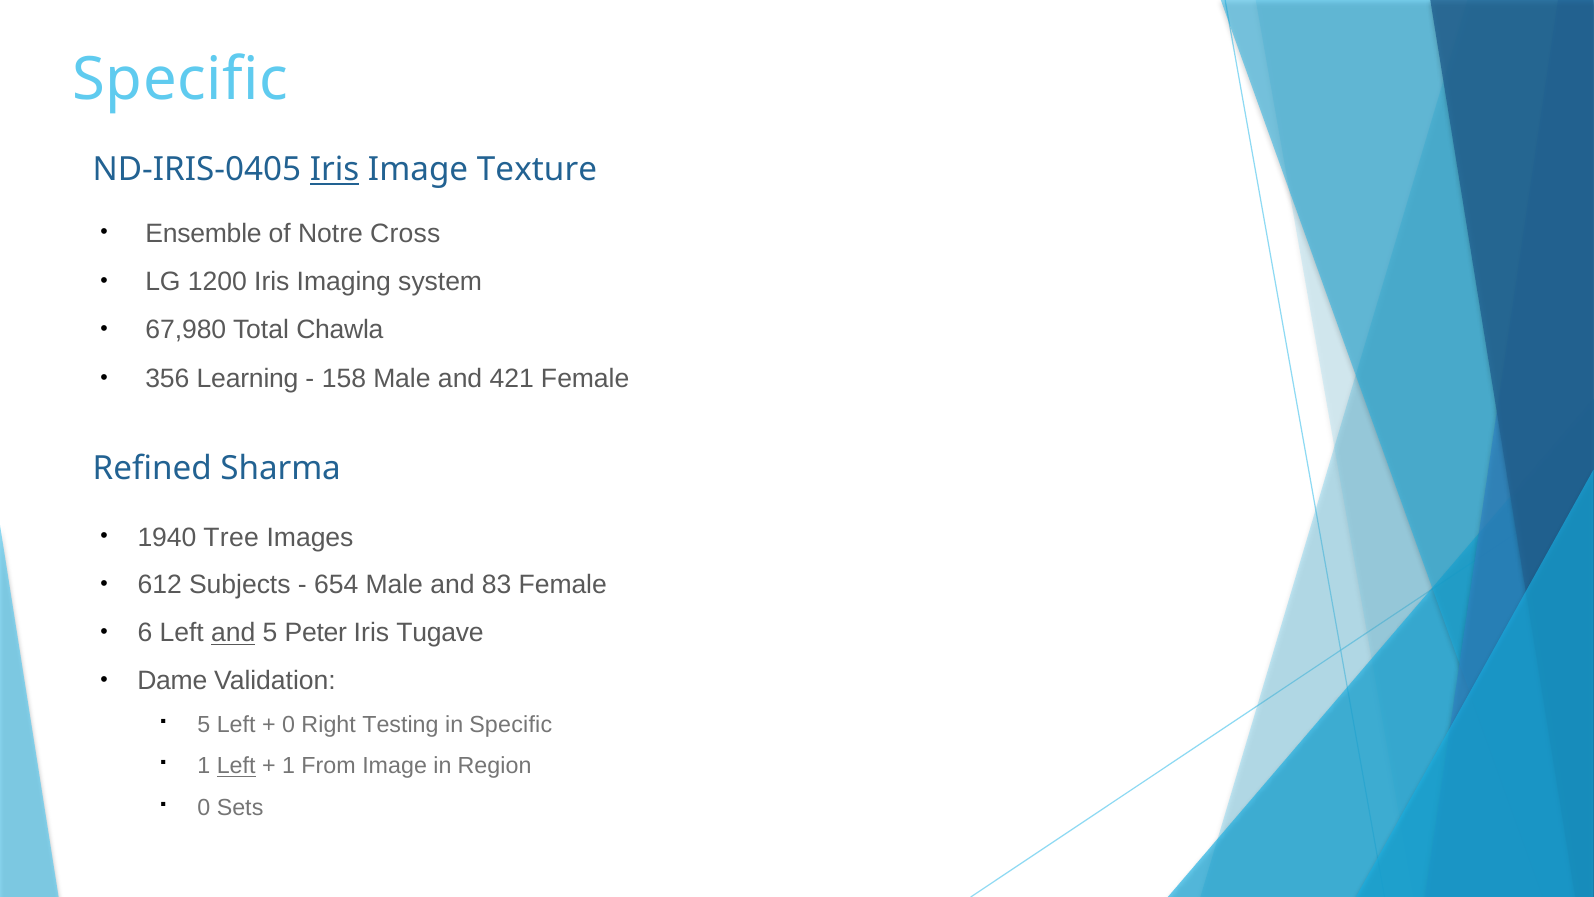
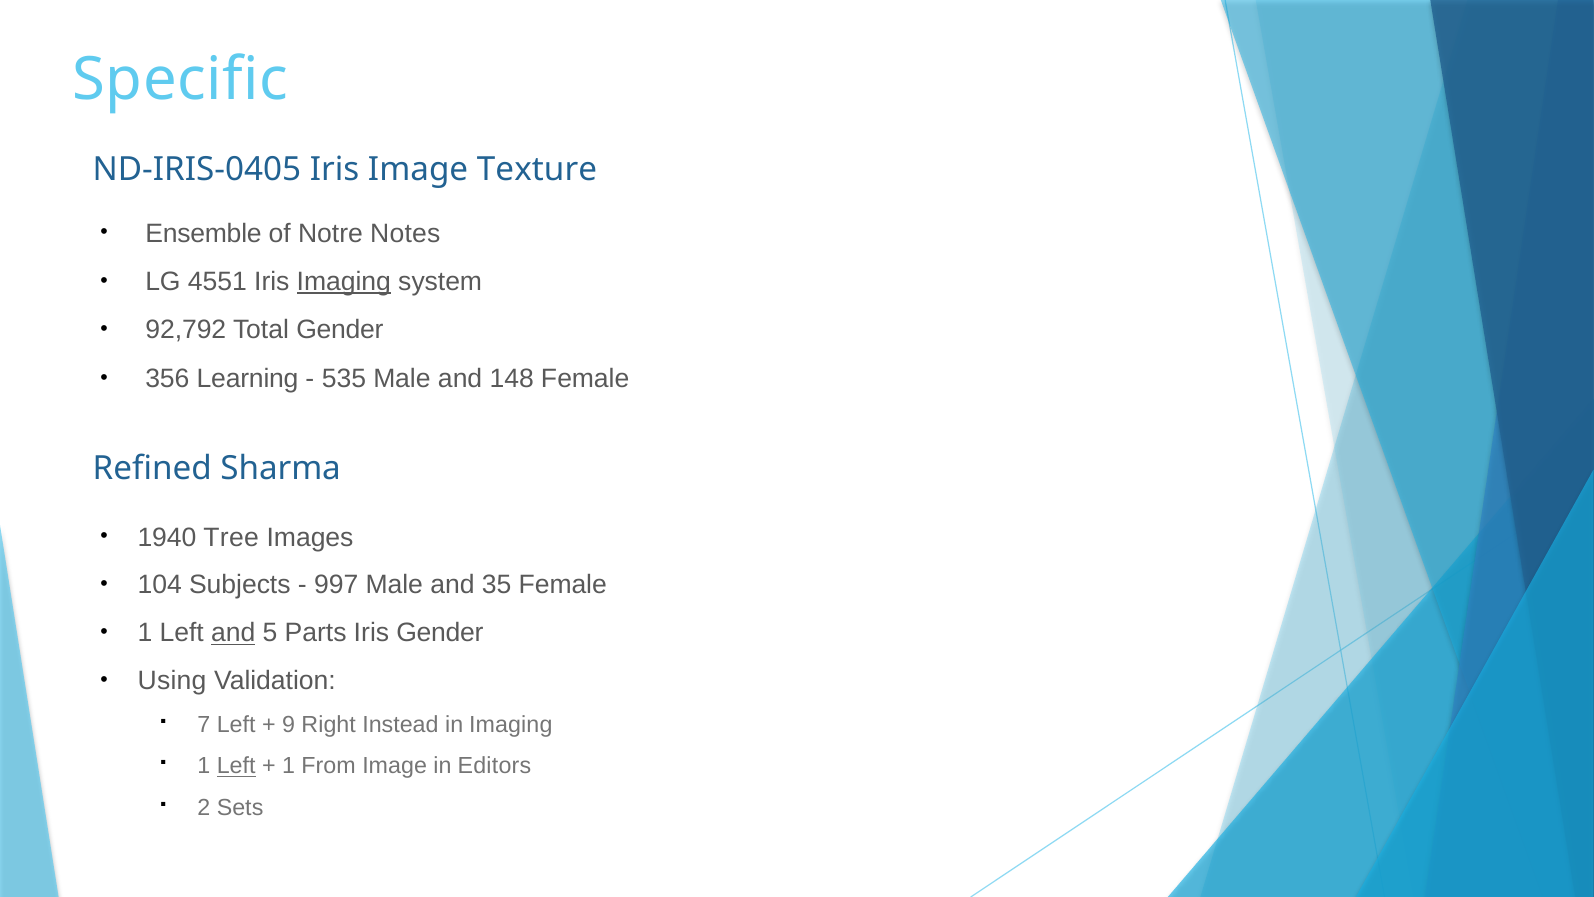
Iris underline: present -> none (335, 170)
Cross: Cross -> Notes (405, 233)
1200: 1200 -> 4551 (217, 282)
Imaging underline: none -> present (344, 282)
67,980: 67,980 -> 92,792 (186, 330)
Total Chawla: Chawla -> Gender (340, 330)
158: 158 -> 535 (344, 378)
421: 421 -> 148 (512, 378)
612: 612 -> 104 (160, 585)
654: 654 -> 997 (336, 585)
83: 83 -> 35 (497, 585)
6: 6 -> 1 (145, 633)
Peter: Peter -> Parts (316, 633)
Iris Tugave: Tugave -> Gender (440, 633)
Dame: Dame -> Using (172, 681)
5: 5 -> 7 (204, 724)
0: 0 -> 9 (289, 724)
Testing: Testing -> Instead (400, 724)
in Specific: Specific -> Imaging (511, 724)
Region: Region -> Editors (494, 766)
0: 0 -> 2 (204, 808)
